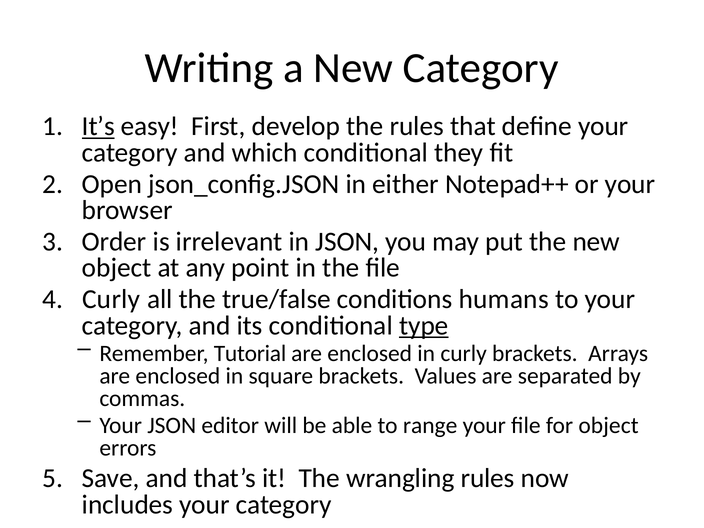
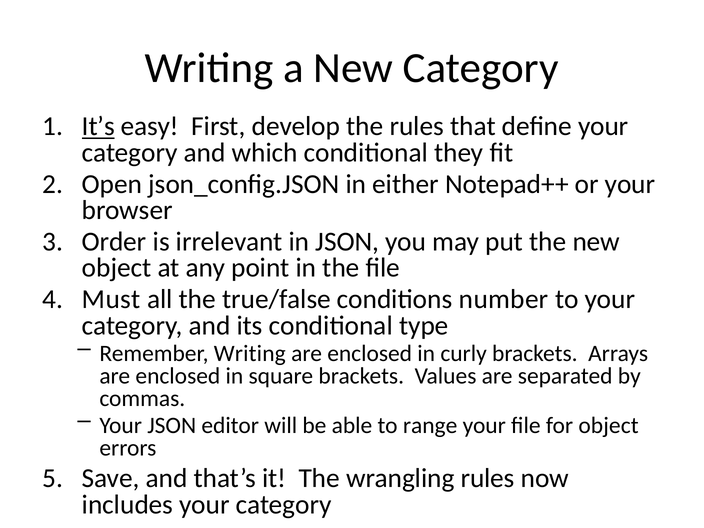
Curly: Curly -> Must (111, 299)
humans: humans -> number (504, 299)
type underline: present -> none (424, 325)
Remember Tutorial: Tutorial -> Writing (250, 354)
